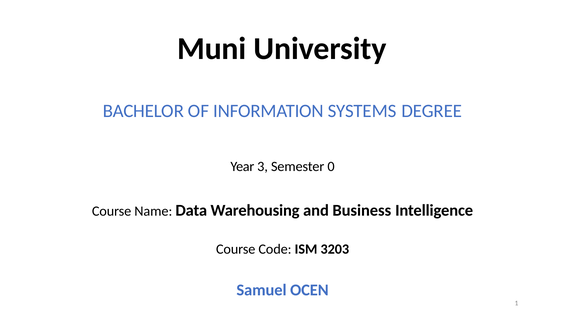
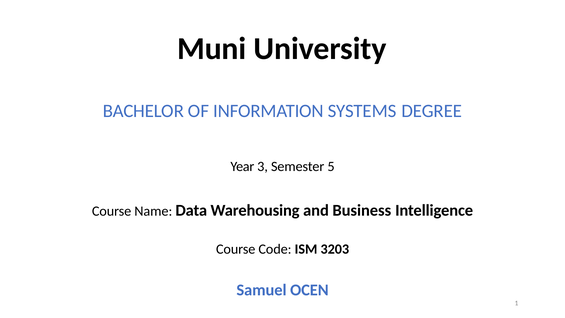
0: 0 -> 5 (331, 166)
